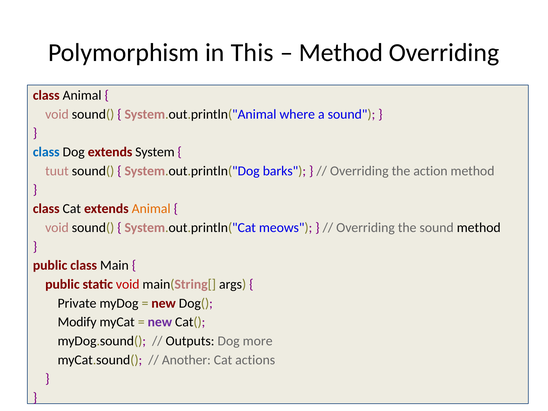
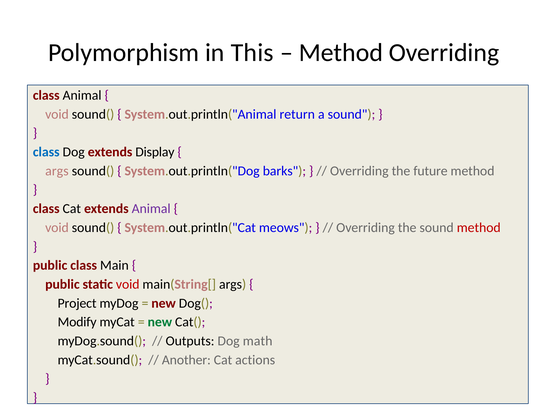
where: where -> return (297, 114)
System: System -> Display (155, 152)
tuut: tuut -> args (57, 171)
action: action -> future (430, 171)
Animal colour: orange -> purple (151, 209)
method colour: black -> red (479, 228)
Private: Private -> Project (77, 303)
new colour: purple -> green (160, 322)
more: more -> math (258, 341)
